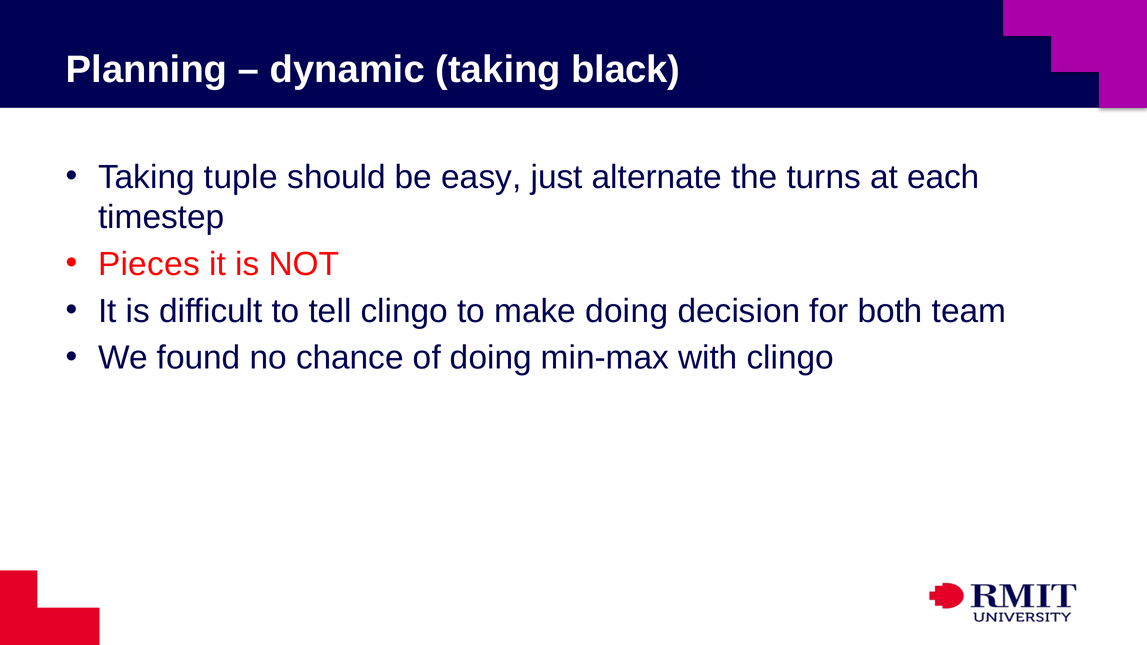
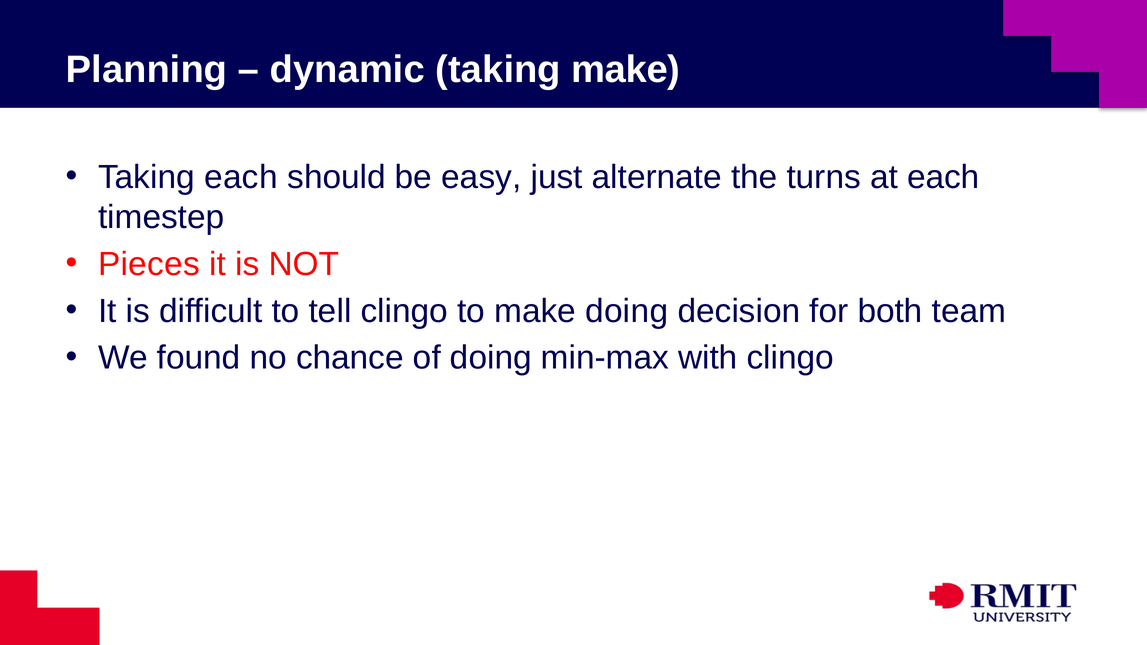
taking black: black -> make (626, 70)
Taking tuple: tuple -> each (241, 177)
